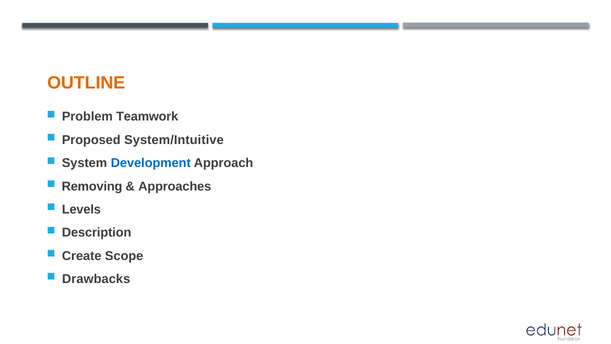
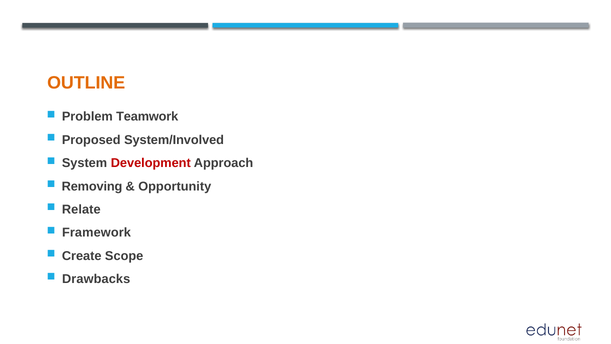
System/Intuitive: System/Intuitive -> System/Involved (174, 140)
Development colour: blue -> red (151, 163)
Approaches: Approaches -> Opportunity (175, 186)
Levels: Levels -> Relate (81, 209)
Description: Description -> Framework (96, 232)
